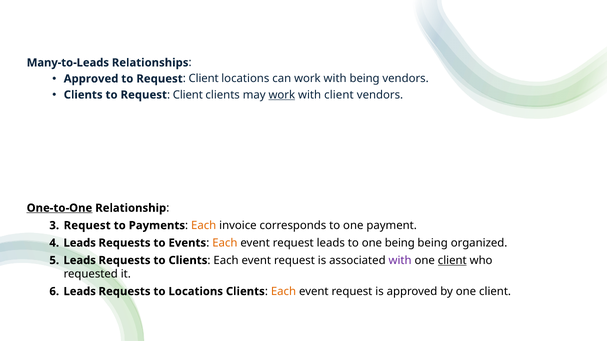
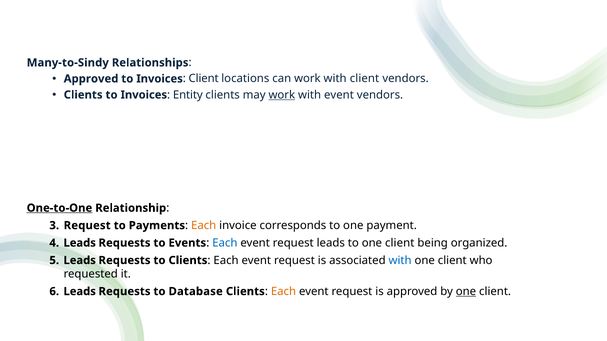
Many-to-Leads: Many-to-Leads -> Many-to-Sindy (68, 63)
Request: Request -> Invoices (160, 79)
with being: being -> client (364, 79)
Clients to Request: Request -> Invoices (144, 95)
Client: Client -> Entity (188, 95)
with client: client -> event (339, 95)
Each colour: orange -> blue (225, 243)
to one being: being -> client (400, 243)
with colour: purple -> blue (400, 261)
client underline: present -> none (452, 261)
to Locations: Locations -> Database (196, 292)
one underline: none -> present (466, 292)
